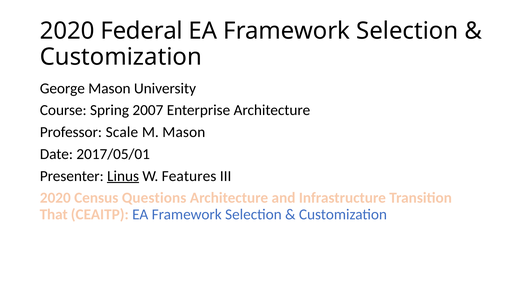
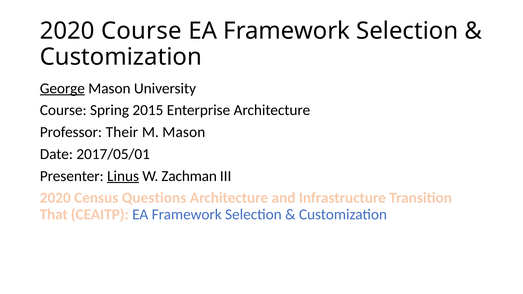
2020 Federal: Federal -> Course (141, 31)
George underline: none -> present (62, 88)
2007: 2007 -> 2015 (148, 110)
Scale: Scale -> Their (122, 132)
Features: Features -> Zachman (189, 176)
